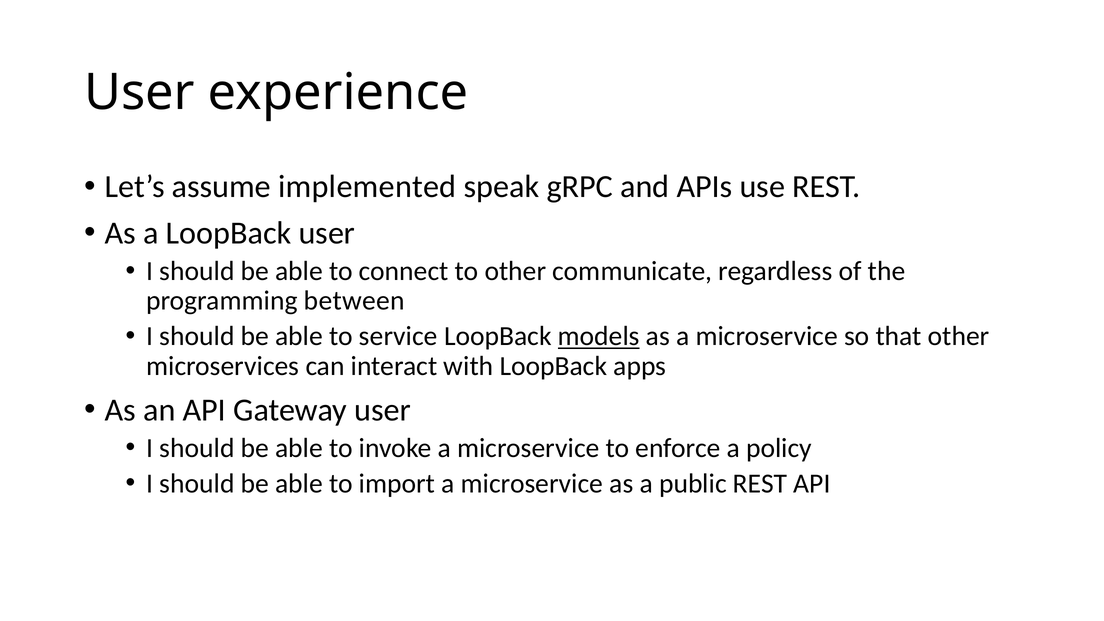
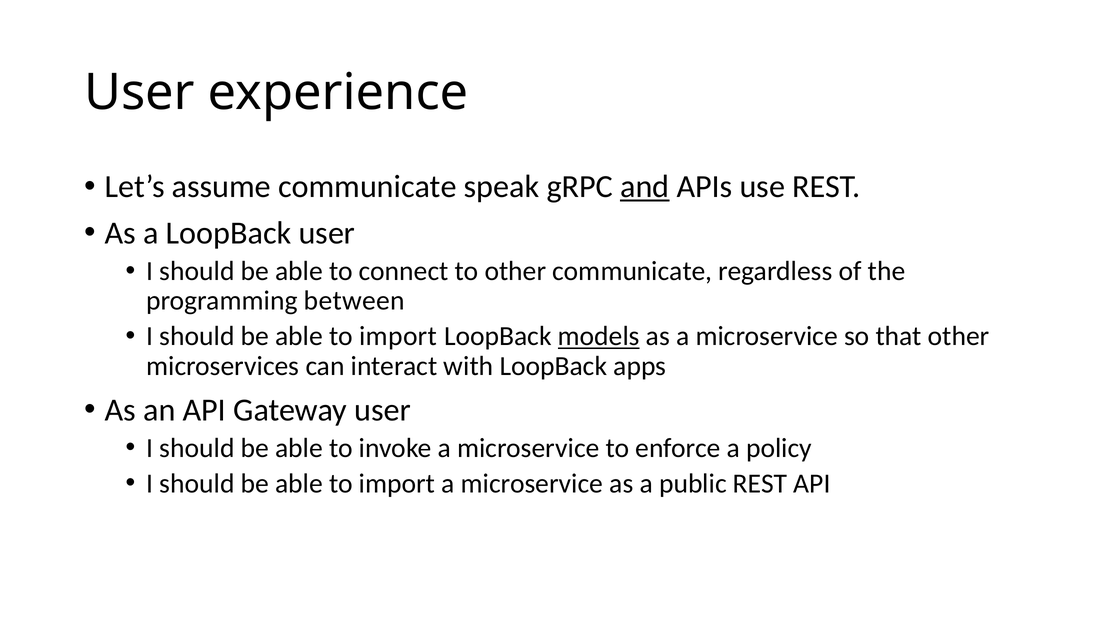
assume implemented: implemented -> communicate (367, 187)
and underline: none -> present (645, 187)
service: service -> import (398, 336)
